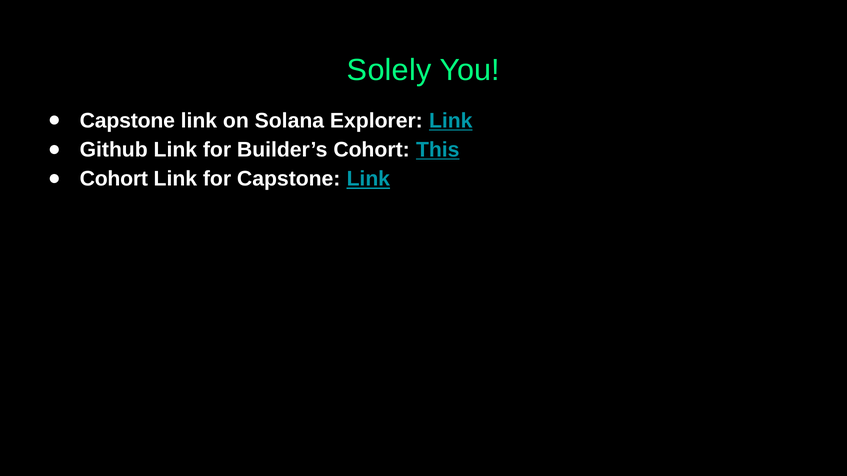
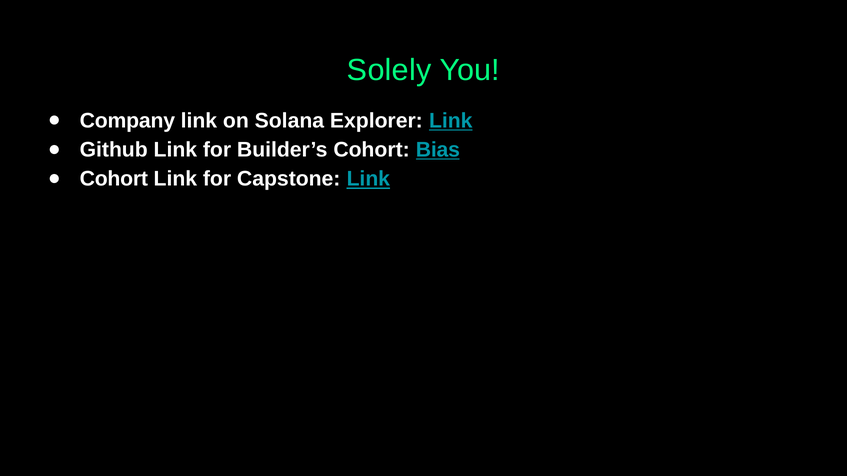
Capstone: Capstone -> Company (127, 121)
This: This -> Bias (438, 150)
